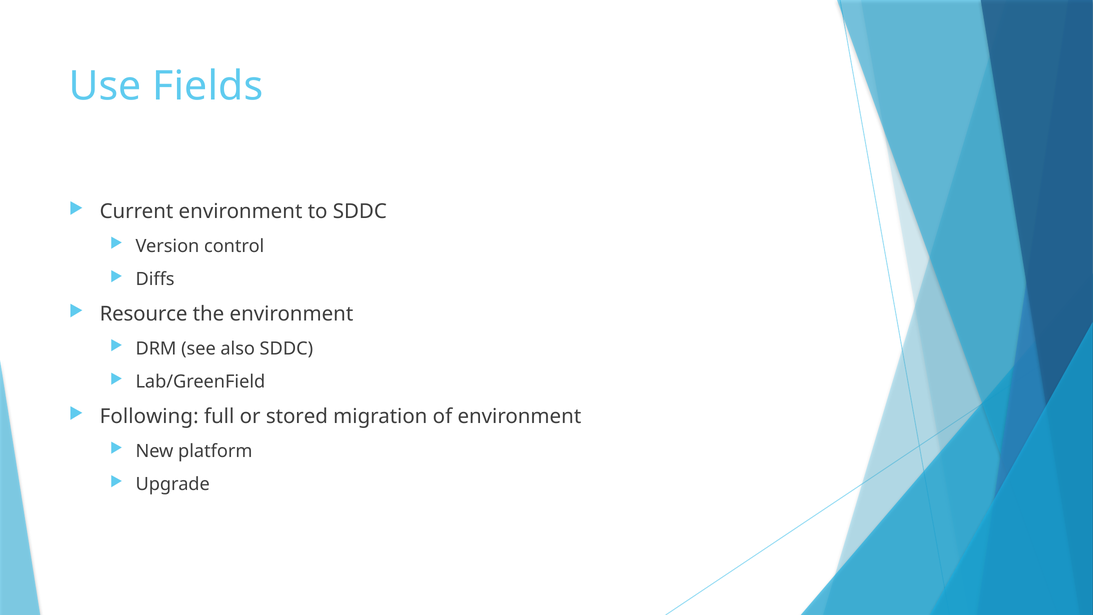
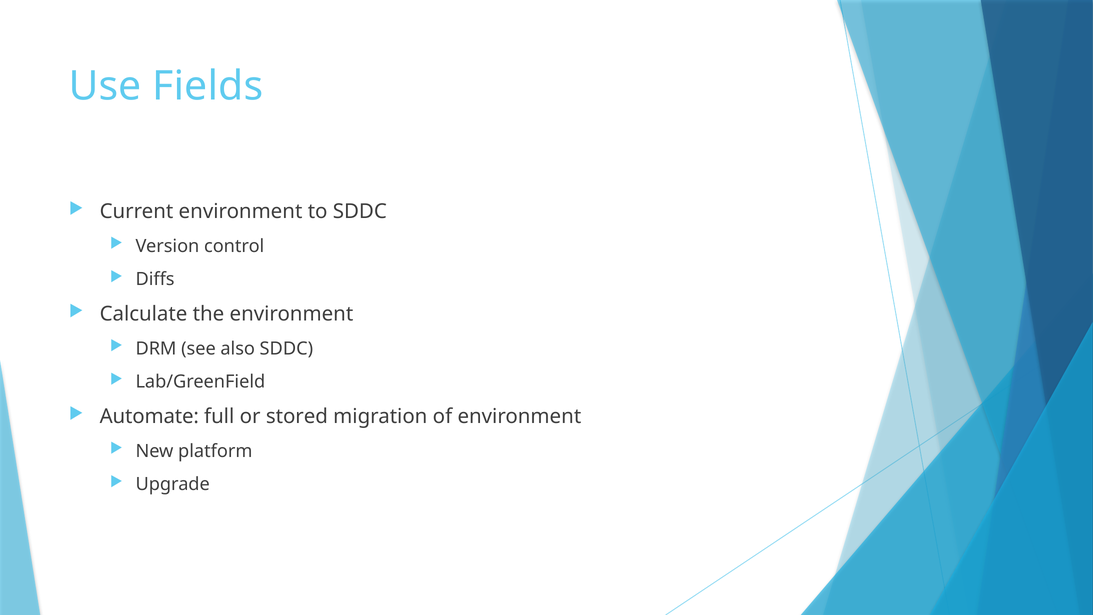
Resource: Resource -> Calculate (143, 314)
Following: Following -> Automate (149, 416)
